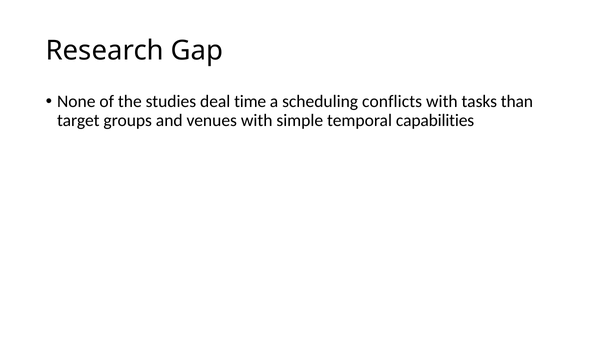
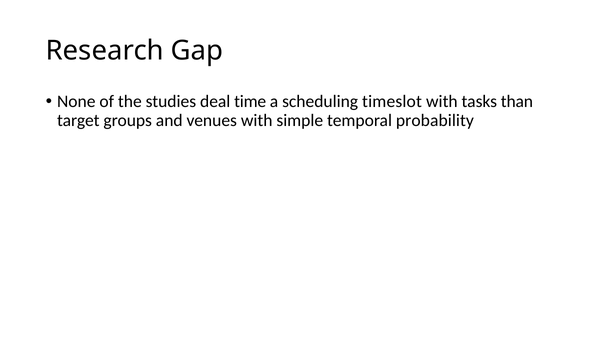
conflicts: conflicts -> timeslot (392, 102)
capabilities: capabilities -> probability (435, 121)
